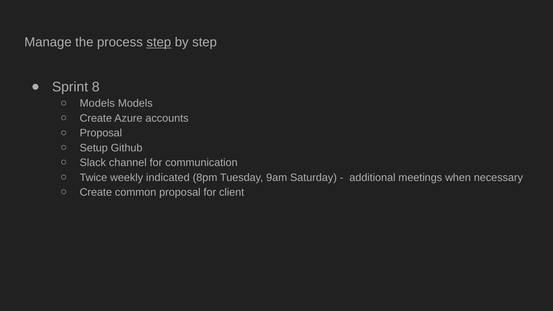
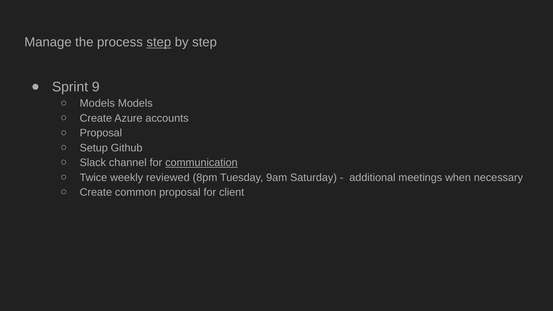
8: 8 -> 9 (96, 87)
communication underline: none -> present (201, 163)
indicated: indicated -> reviewed (168, 178)
